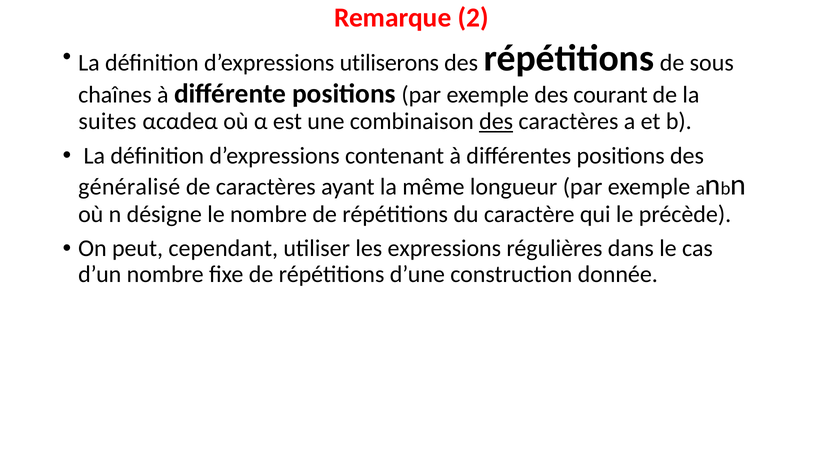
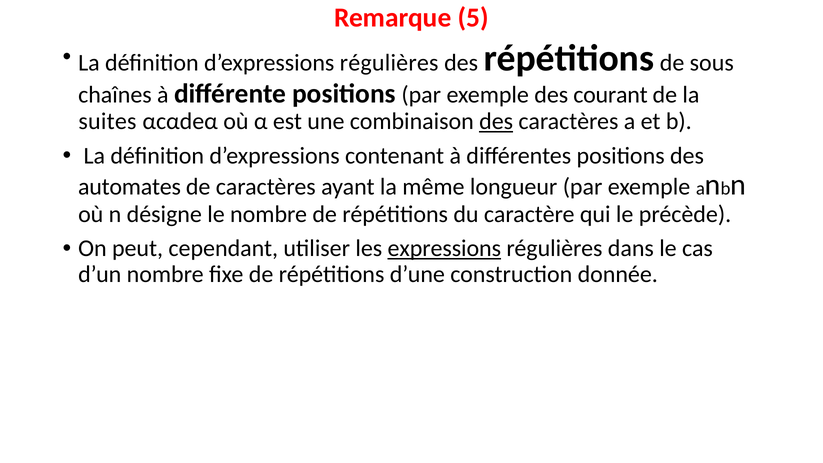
2: 2 -> 5 (473, 18)
d’expressions utiliserons: utiliserons -> régulières (389, 63)
généralisé: généralisé -> automates (129, 187)
expressions underline: none -> present (444, 249)
